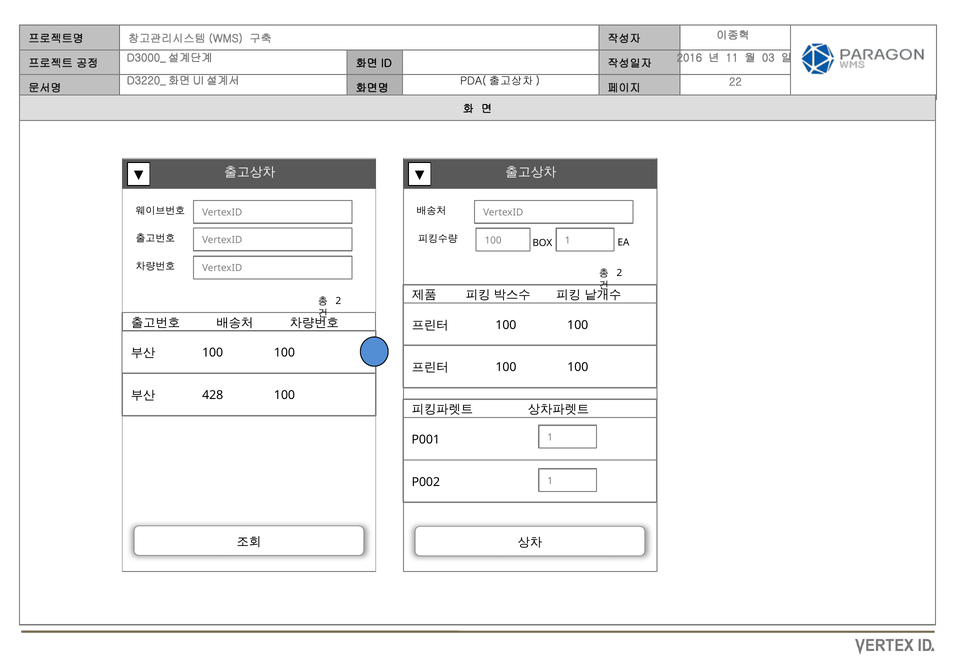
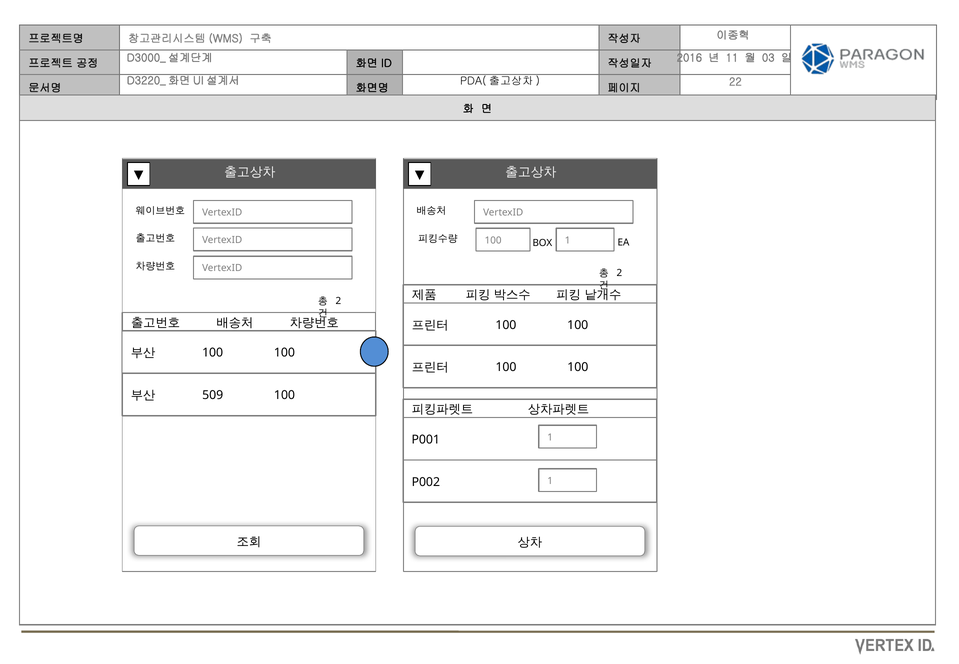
428: 428 -> 509 (213, 395)
